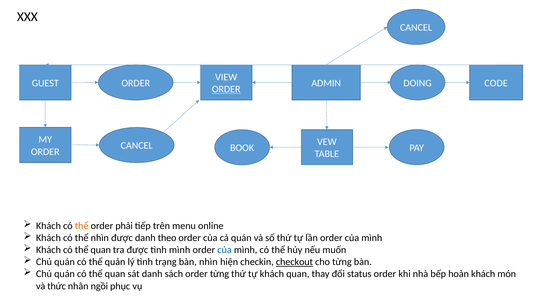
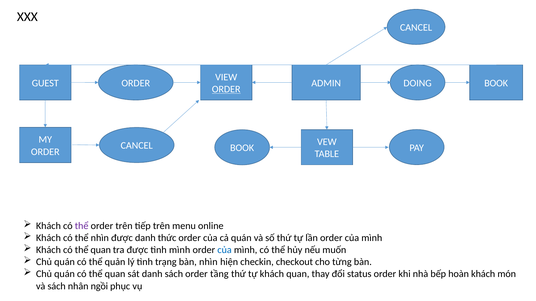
DOING CODE: CODE -> BOOK (496, 83)
thể colour: orange -> purple (82, 226)
order phải: phải -> trên (124, 226)
theo: theo -> thức (167, 238)
checkout underline: present -> none (294, 262)
order từng: từng -> tầng (219, 274)
và thức: thức -> sách (57, 287)
